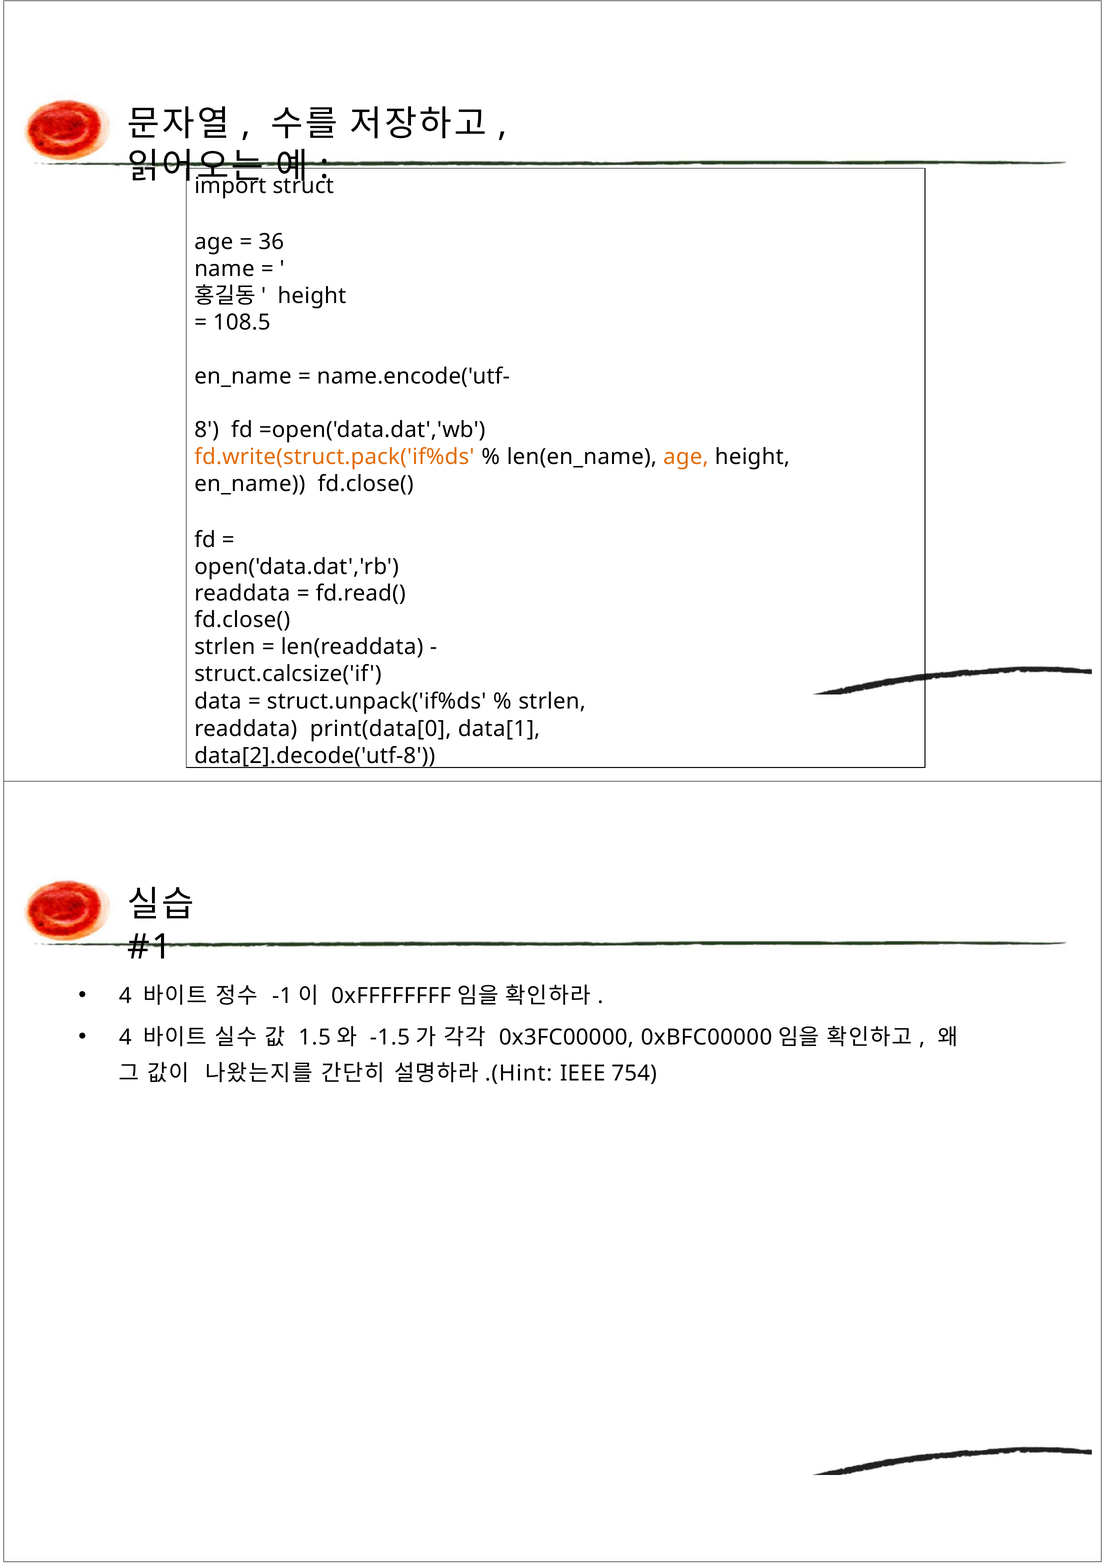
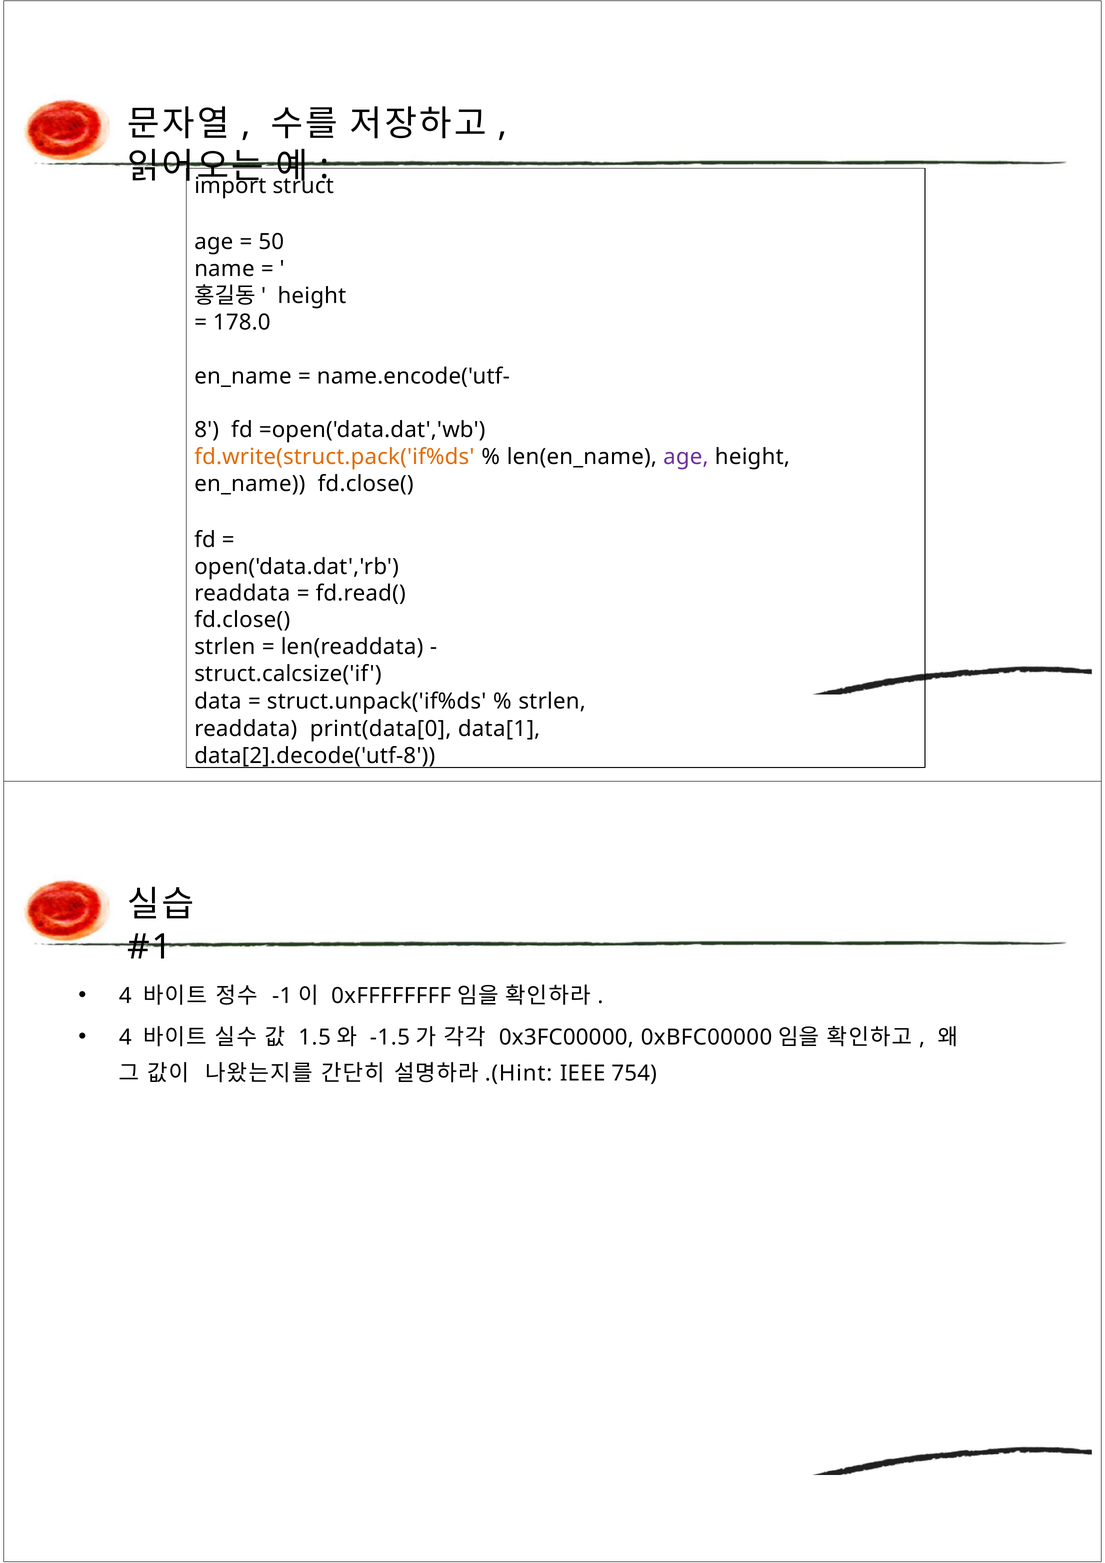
36: 36 -> 50 (271, 242)
108.5: 108.5 -> 178.0 (242, 323)
age colour: orange -> purple (686, 457)
